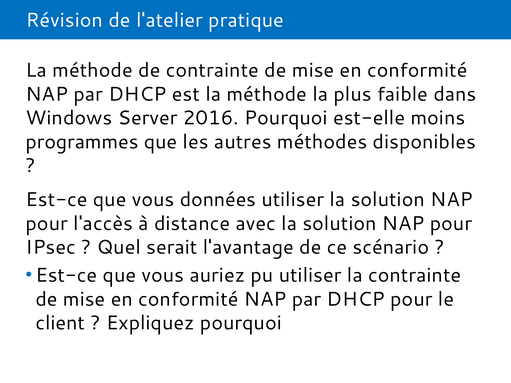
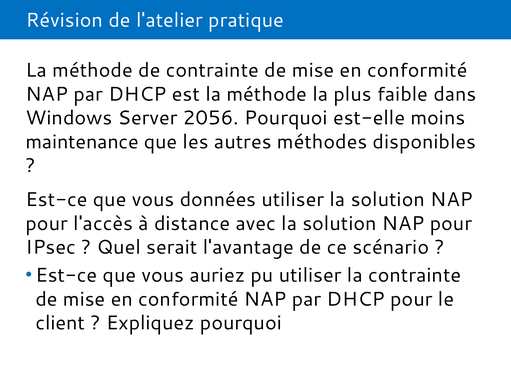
2016: 2016 -> 2056 (211, 118)
programmes: programmes -> maintenance (82, 142)
